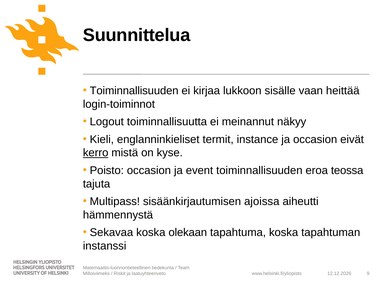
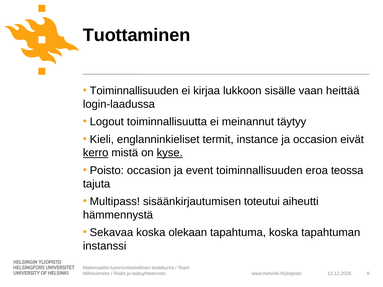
Suunnittelua: Suunnittelua -> Tuottaminen (137, 35)
login-toiminnot: login-toiminnot -> login-laadussa (119, 104)
näkyy: näkyy -> täytyy (292, 122)
kyse underline: none -> present (170, 153)
ajoissa: ajoissa -> toteutui (262, 202)
